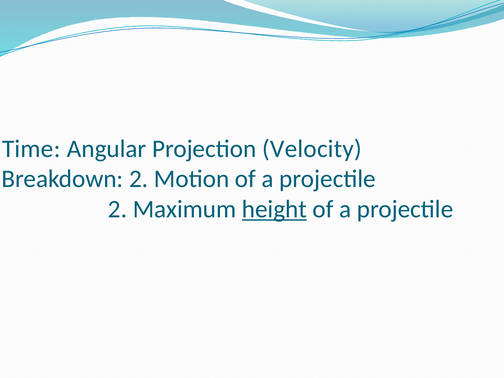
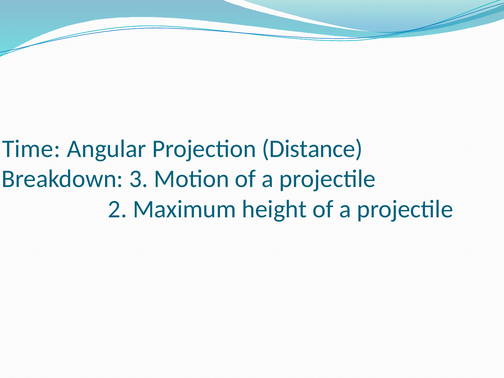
Velocity: Velocity -> Distance (312, 149)
Breakdown 2: 2 -> 3 (139, 179)
height underline: present -> none (274, 209)
